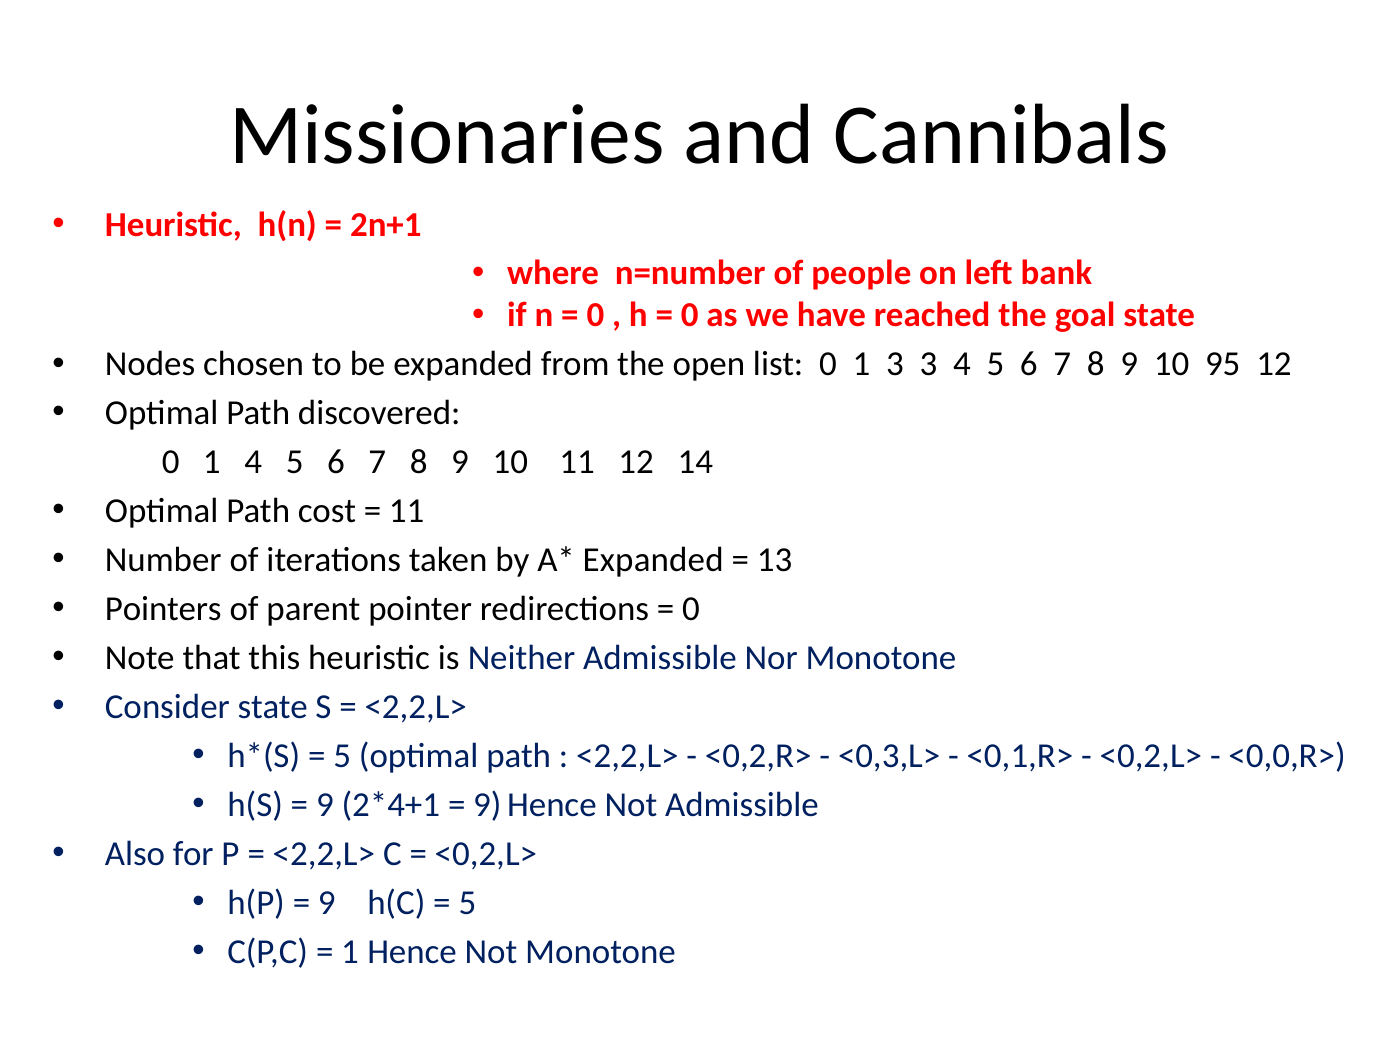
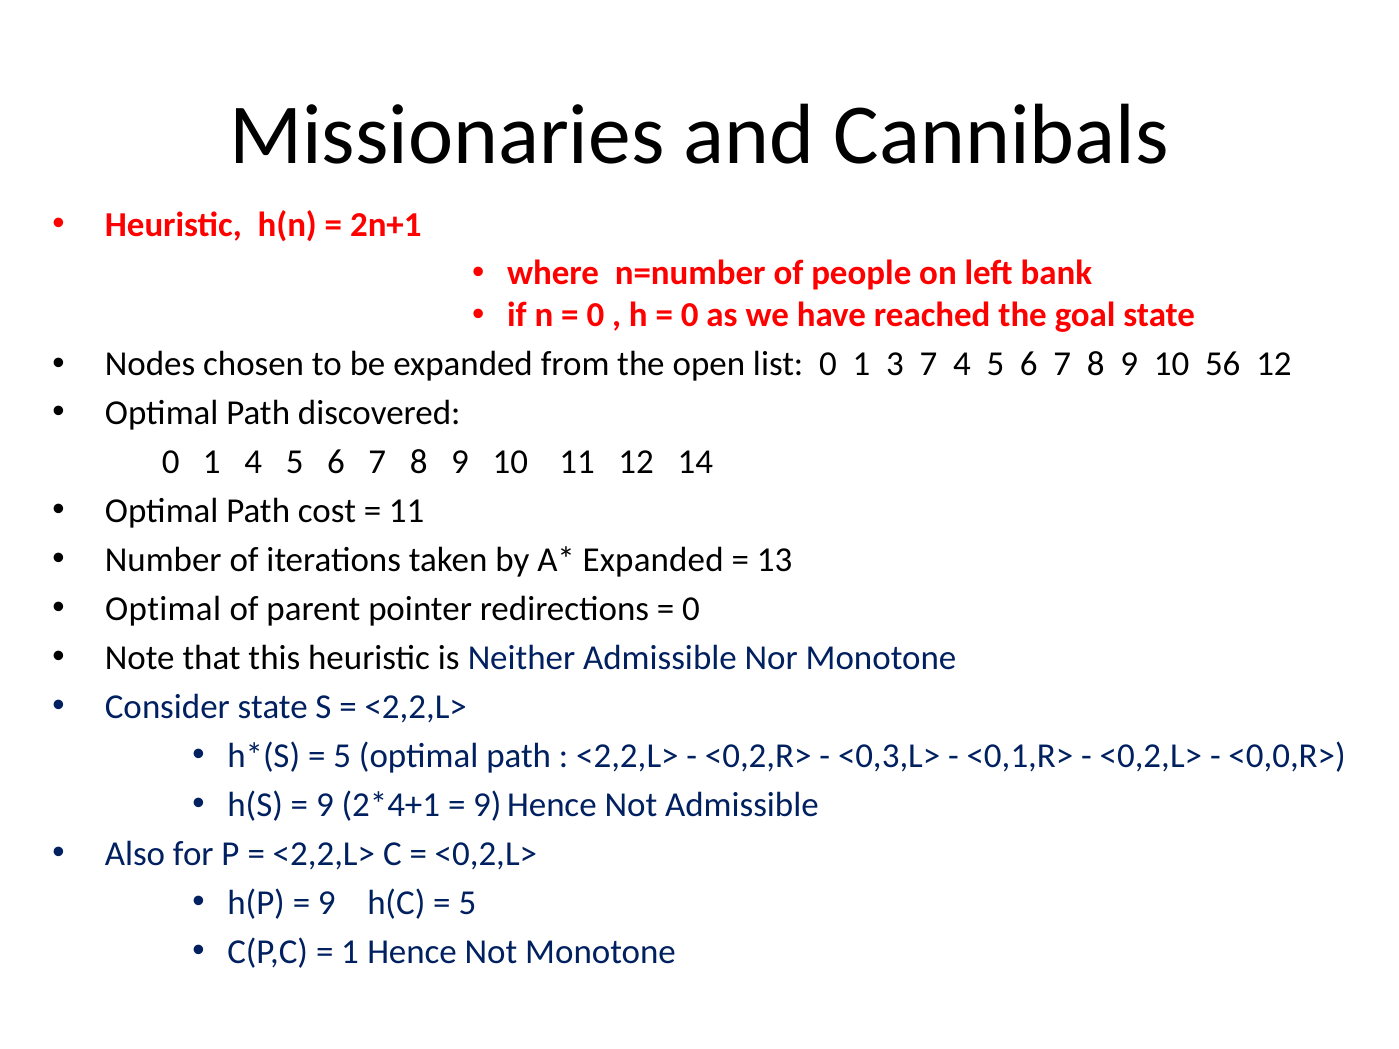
3 3: 3 -> 7 (928, 364)
95: 95 -> 56 (1223, 364)
Pointers: Pointers -> Optimal (163, 609)
